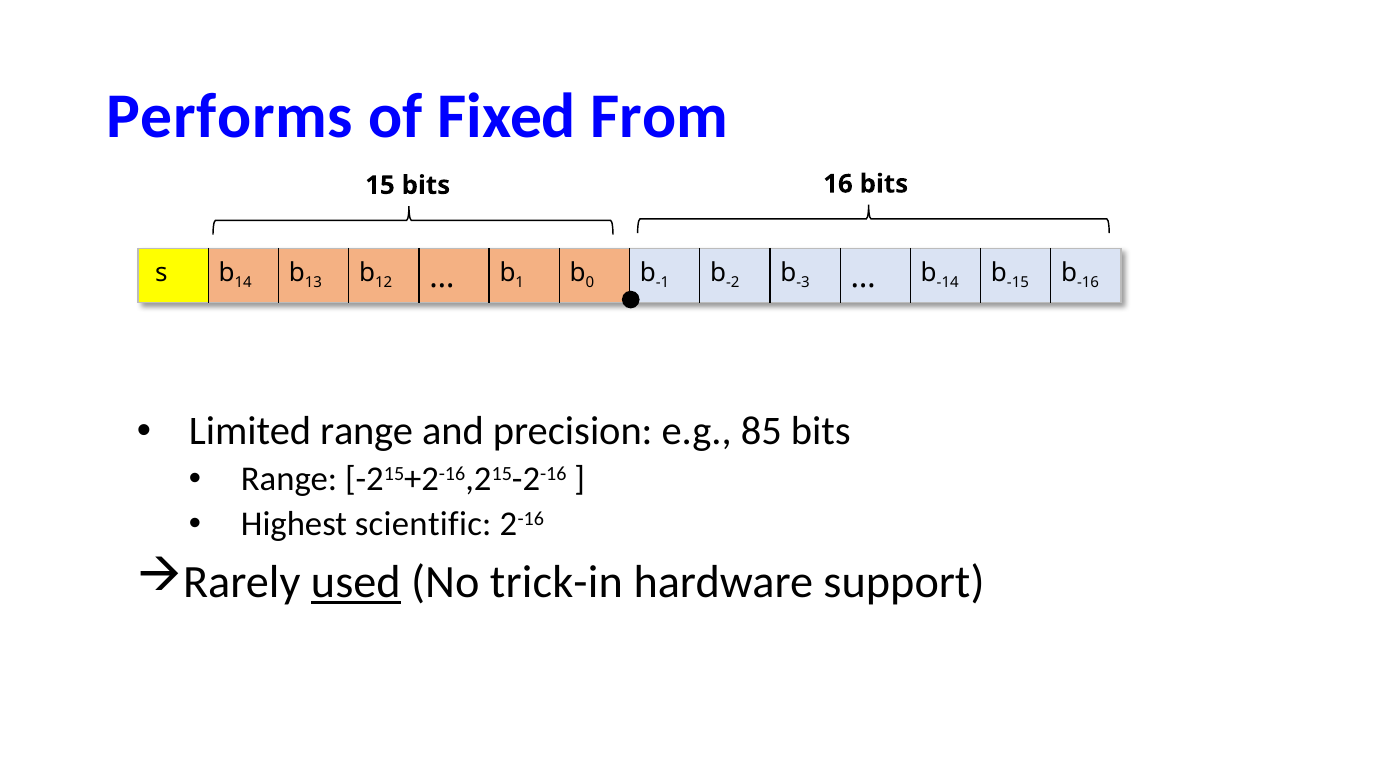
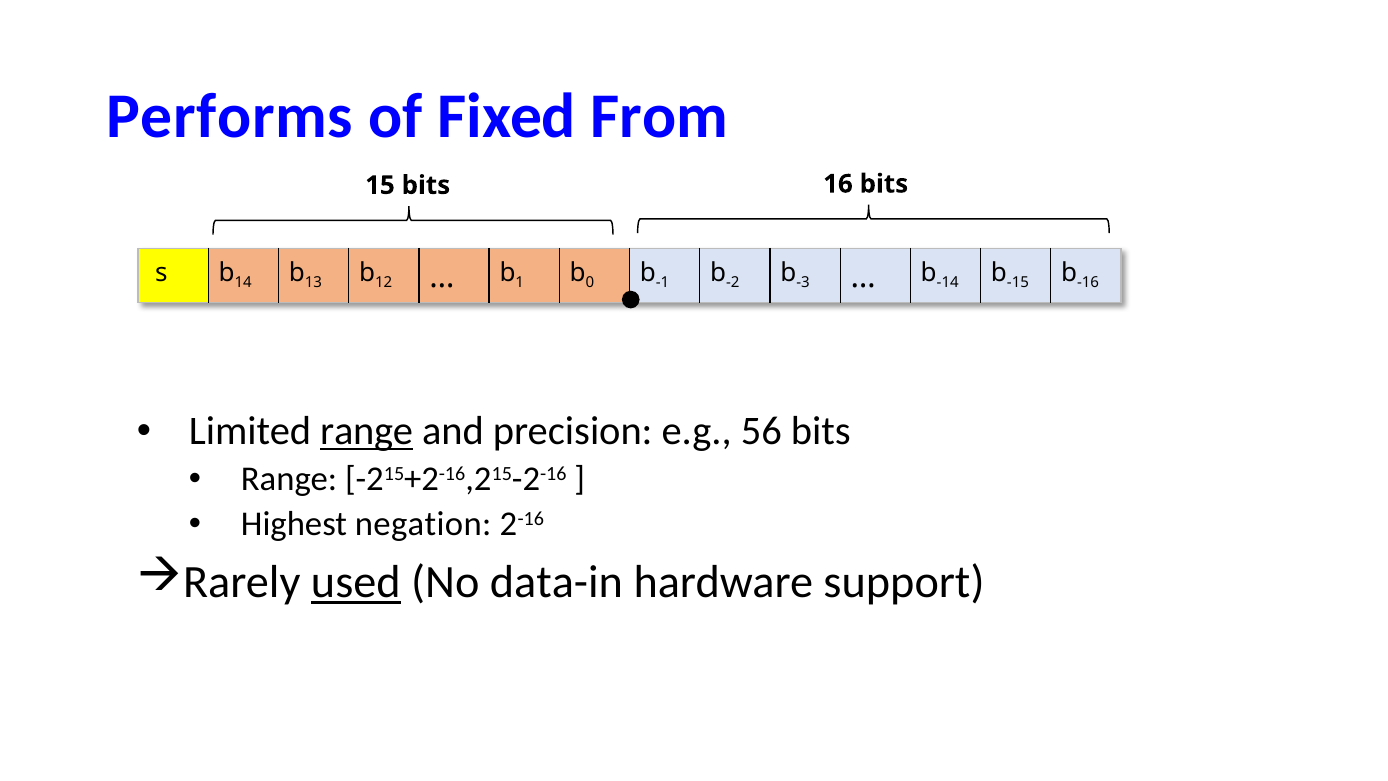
range underline: none -> present (367, 431)
85: 85 -> 56 (761, 431)
scientific: scientific -> negation (423, 524)
trick-in: trick-in -> data-in (556, 582)
